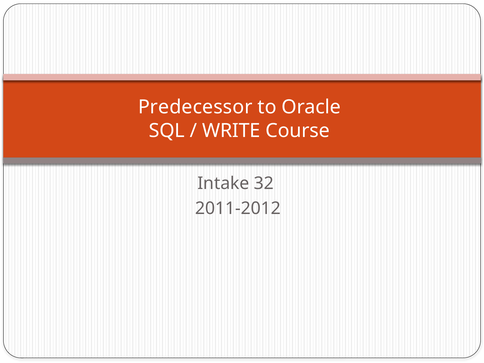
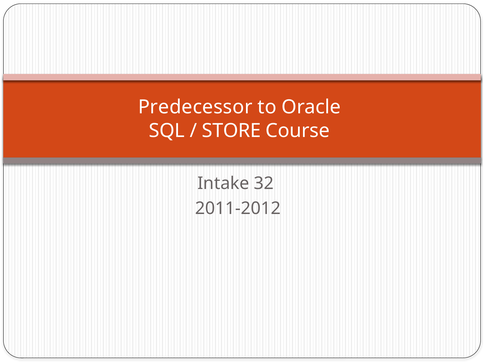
WRITE: WRITE -> STORE (231, 131)
